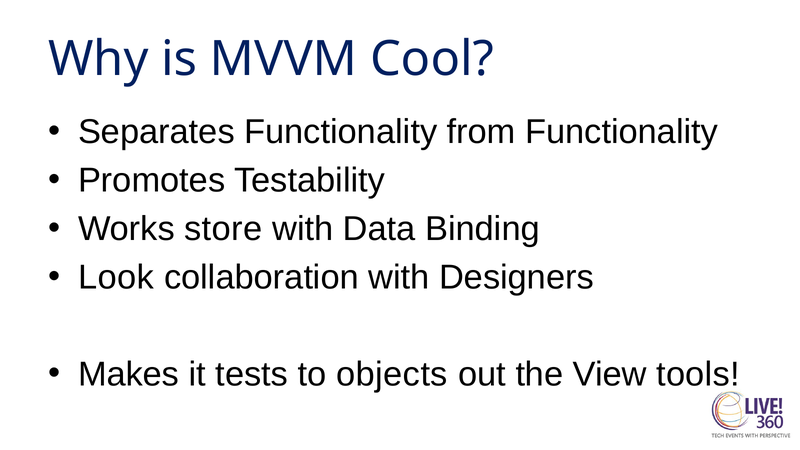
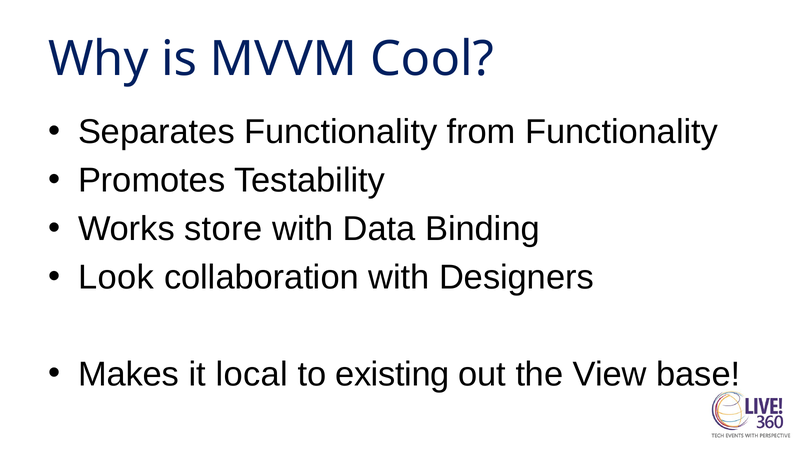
tests: tests -> local (252, 374)
objects: objects -> existing (392, 374)
tools: tools -> base (698, 374)
